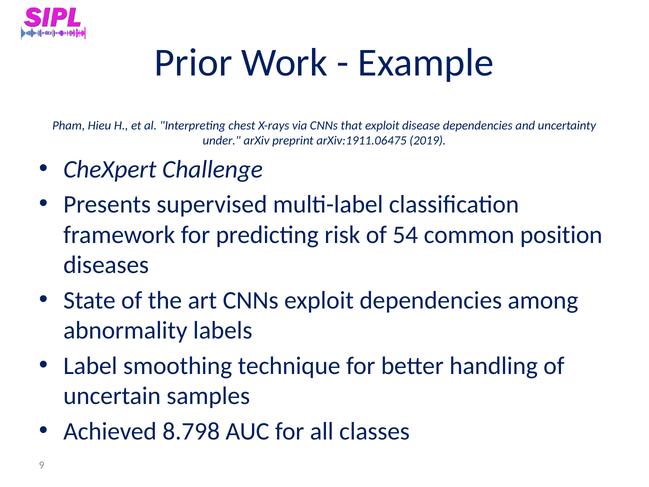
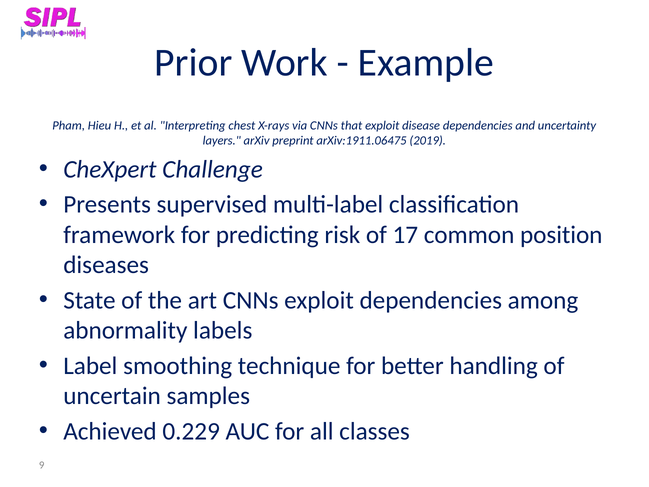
under: under -> layers (222, 140)
54: 54 -> 17 (405, 235)
8.798: 8.798 -> 0.229 (191, 431)
